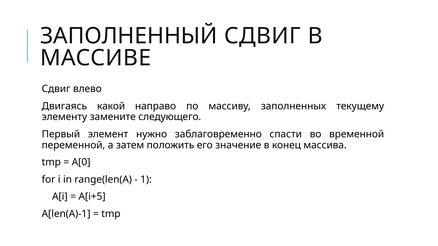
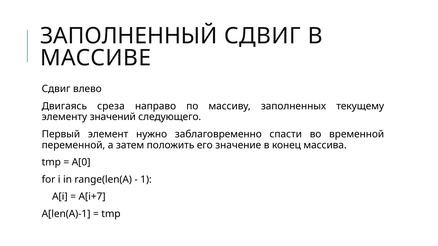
какой: какой -> среза (111, 106)
замените: замените -> значений (113, 117)
A[i+5: A[i+5 -> A[i+7 (92, 197)
